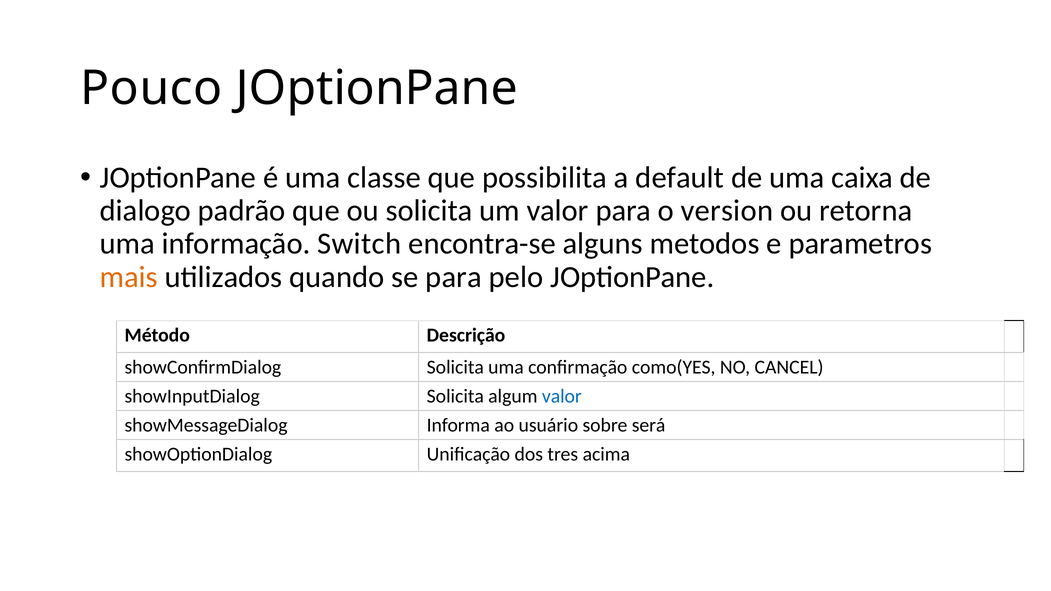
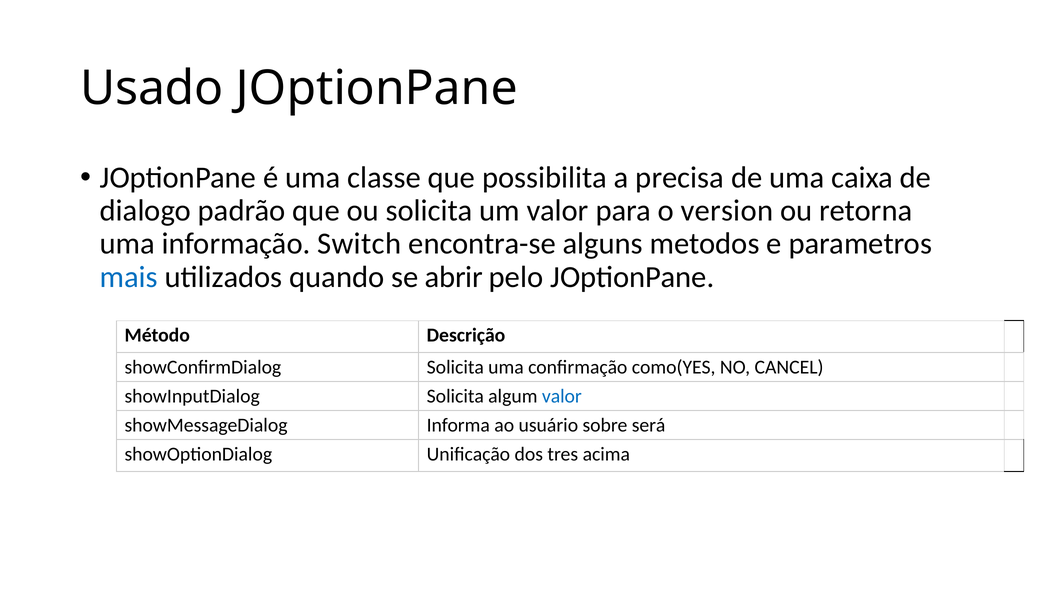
Pouco: Pouco -> Usado (152, 88)
default: default -> precisa (680, 178)
mais colour: orange -> blue (129, 277)
se para: para -> abrir (454, 277)
